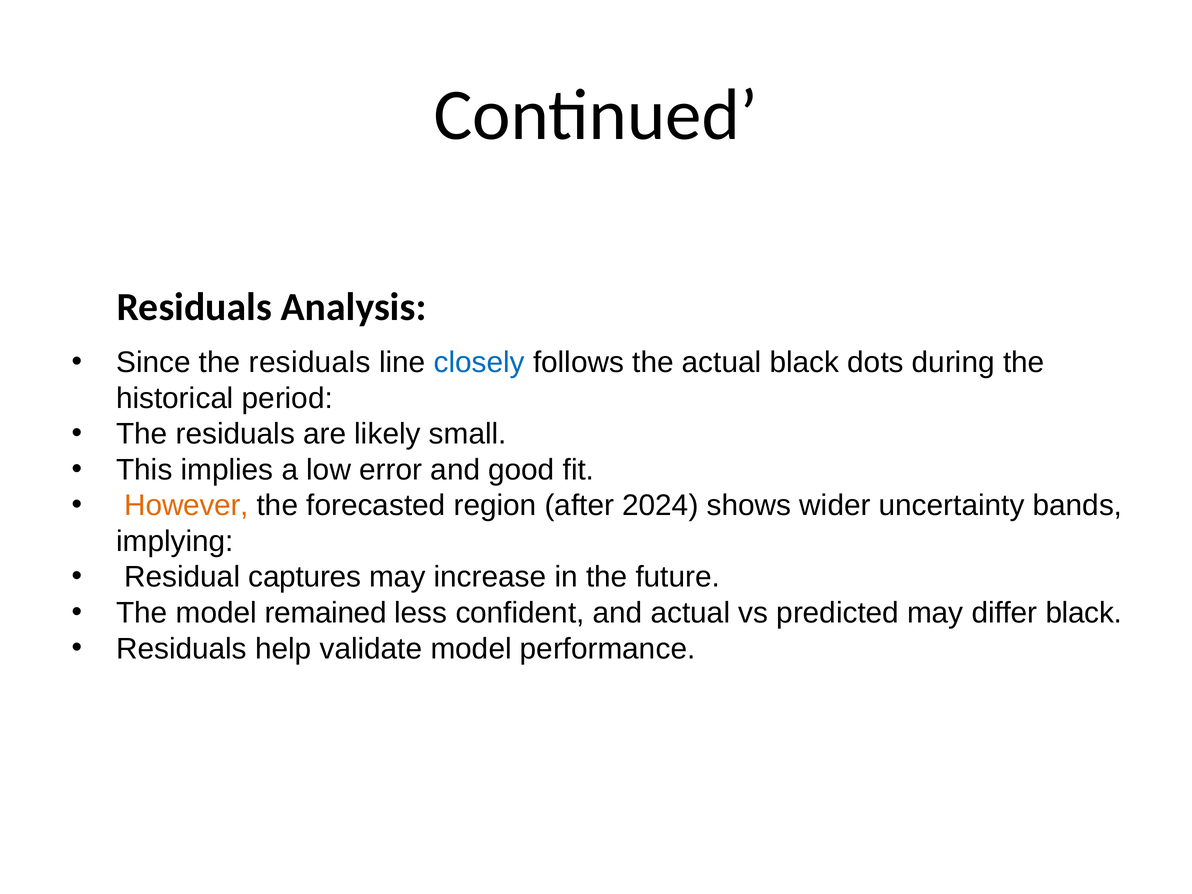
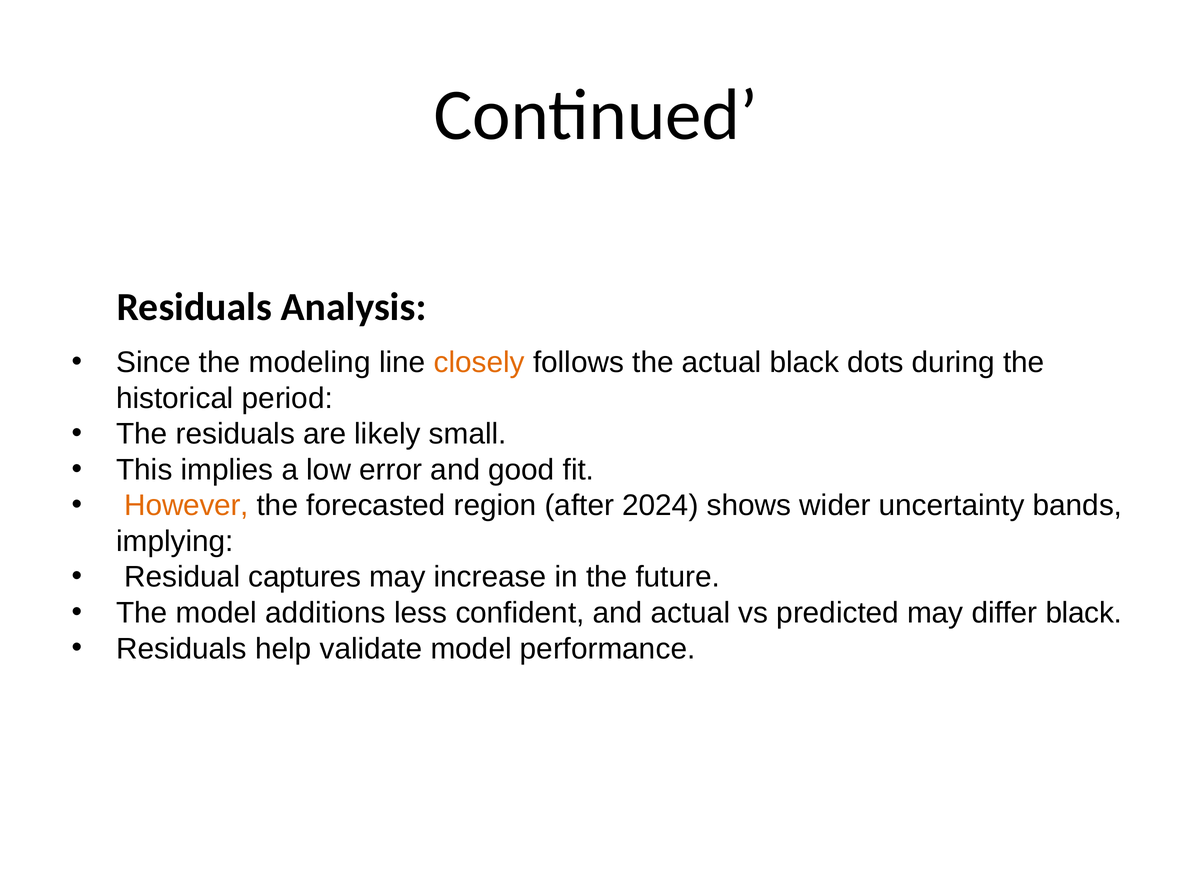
Since the residuals: residuals -> modeling (310, 363)
closely colour: blue -> orange (479, 363)
remained: remained -> additions (326, 613)
